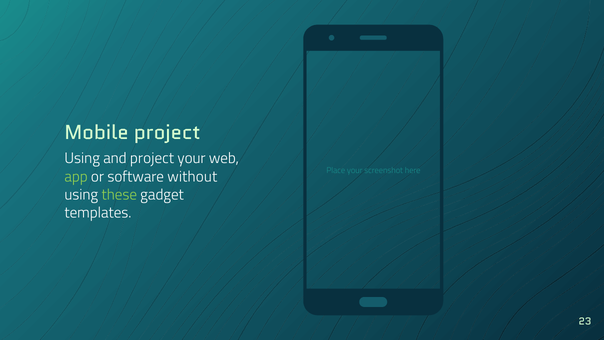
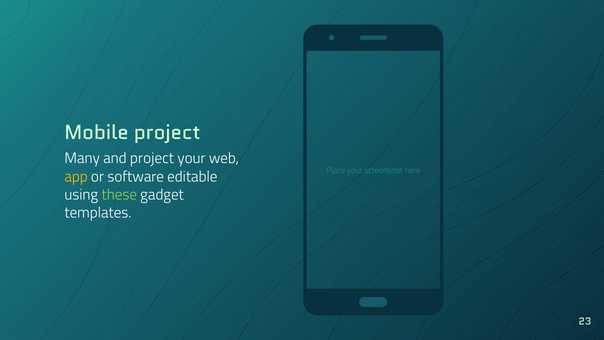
Using: Using -> Many (82, 158)
app colour: light green -> yellow (76, 176)
without: without -> editable (192, 176)
